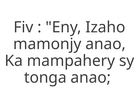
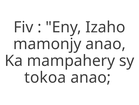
tonga: tonga -> tokoa (45, 77)
